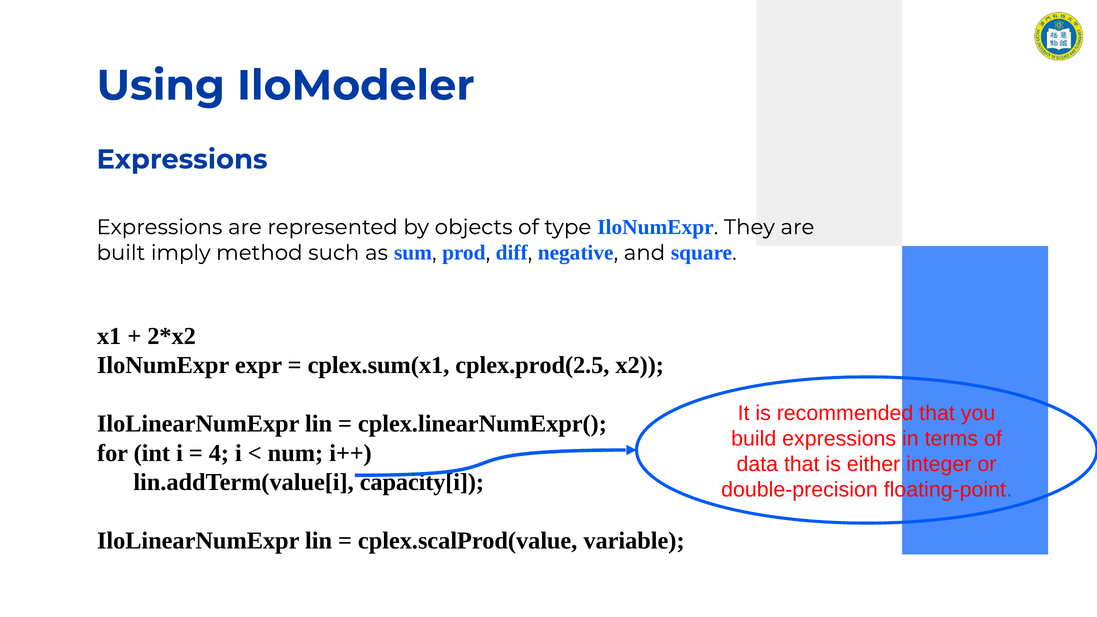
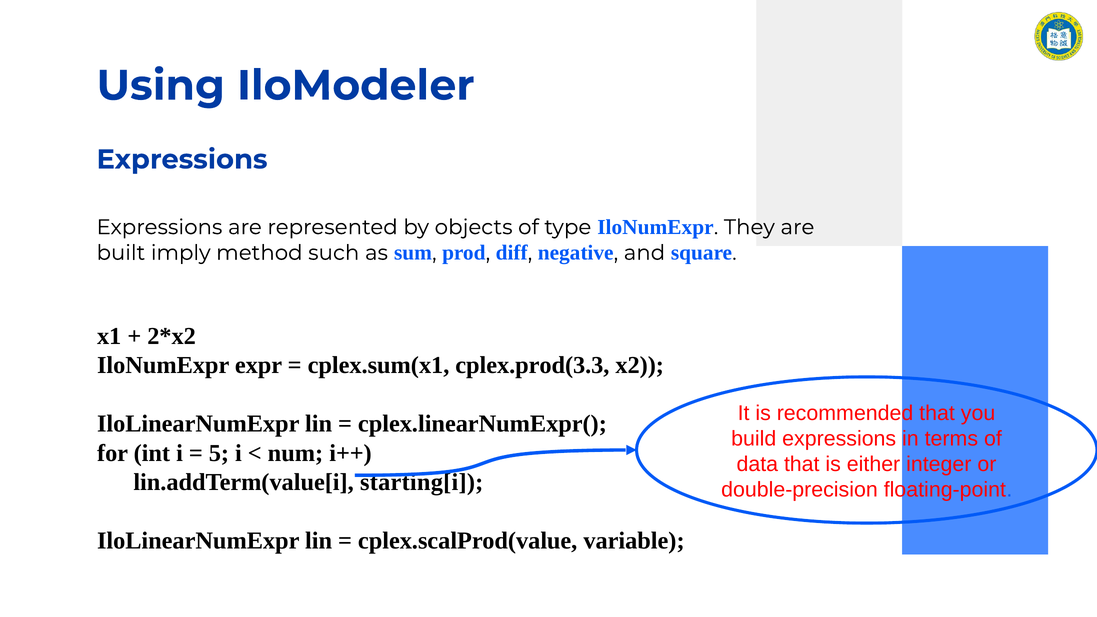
cplex.prod(2.5: cplex.prod(2.5 -> cplex.prod(3.3 (532, 365)
4: 4 -> 5 (219, 453)
capacity[i: capacity[i -> starting[i (422, 482)
